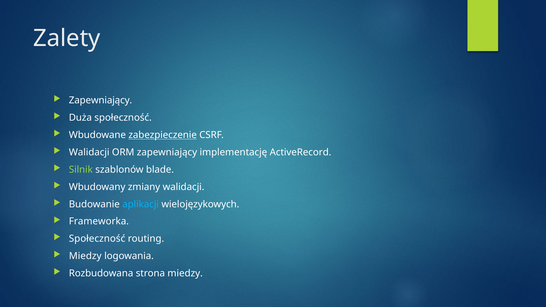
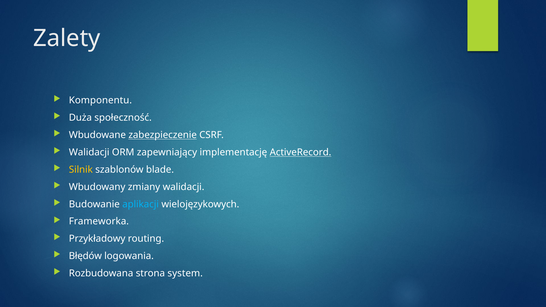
Zapewniający: Zapewniający -> Komponentu (100, 100)
ActiveRecord underline: none -> present (300, 152)
Silnik colour: light green -> yellow (81, 170)
Społeczność: Społeczność -> Przykładowy (97, 239)
Miedzy: Miedzy -> Błędów (85, 256)
strona miedzy: miedzy -> system (185, 273)
